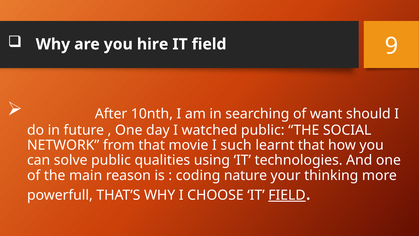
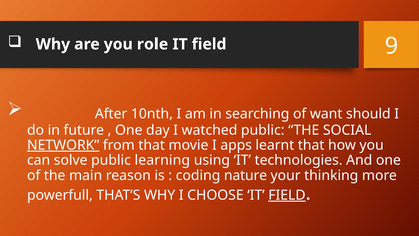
hire: hire -> role (153, 44)
NETWORK underline: none -> present (63, 145)
such: such -> apps (236, 145)
qualities: qualities -> learning (162, 160)
